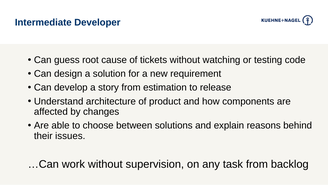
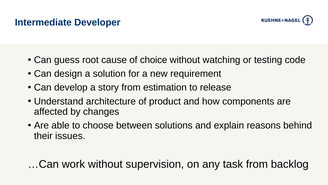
tickets: tickets -> choice (154, 60)
